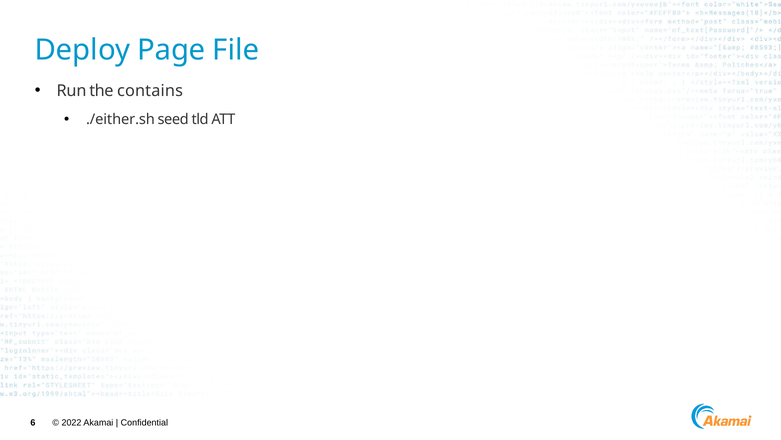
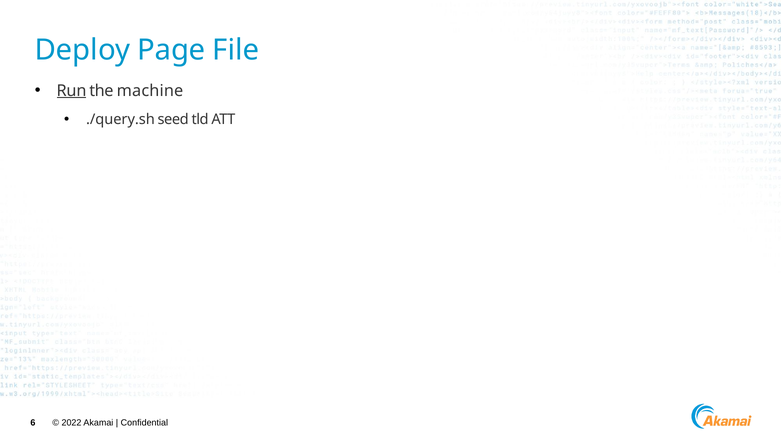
Run underline: none -> present (71, 91)
contains: contains -> machine (150, 91)
./either.sh: ./either.sh -> ./query.sh (120, 119)
